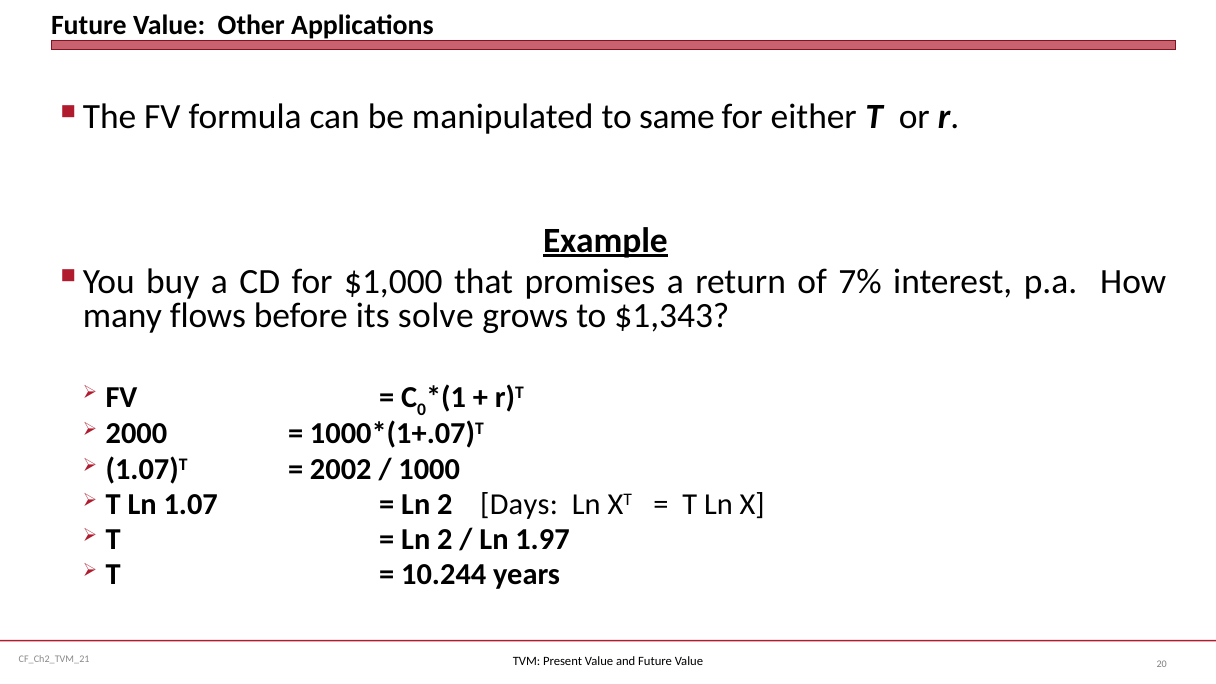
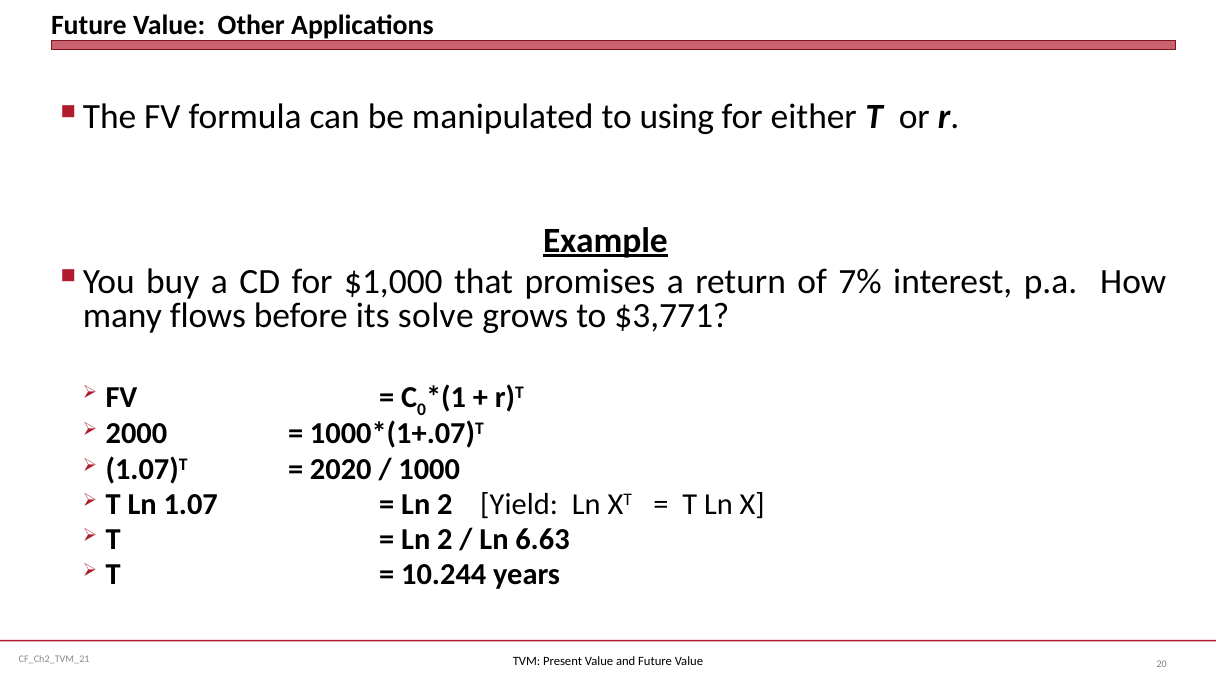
same: same -> using (677, 117)
$1,343: $1,343 -> $3,771 (672, 316)
2002: 2002 -> 2020 (341, 469)
Days: Days -> Yield (519, 504)
1.97: 1.97 -> 6.63 (543, 540)
